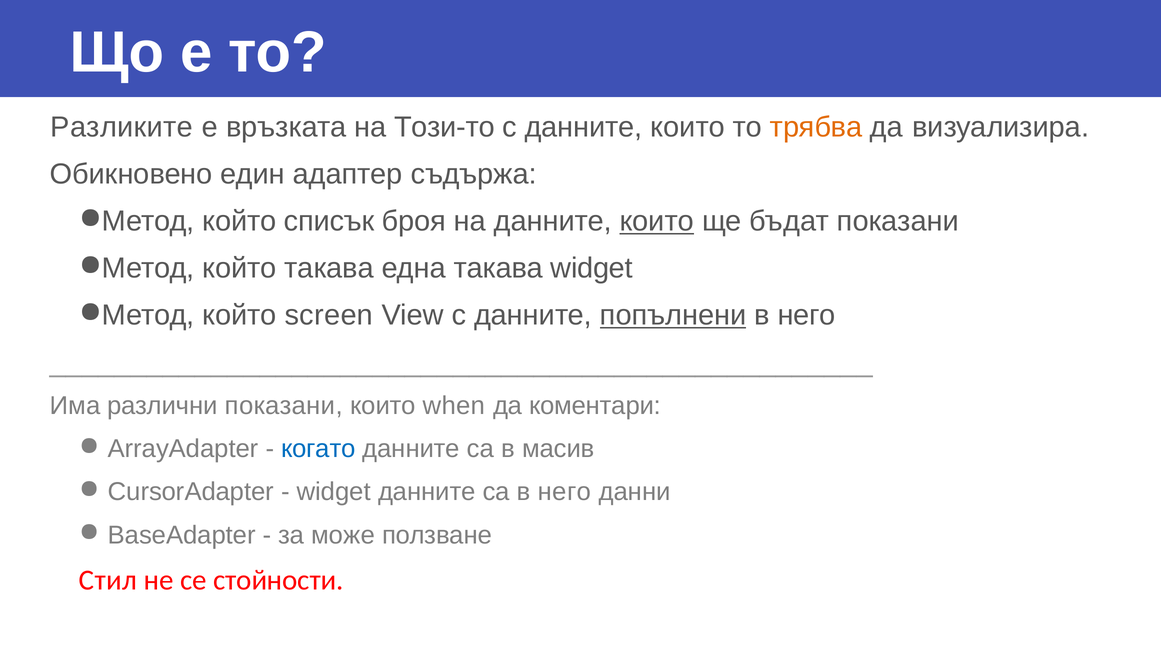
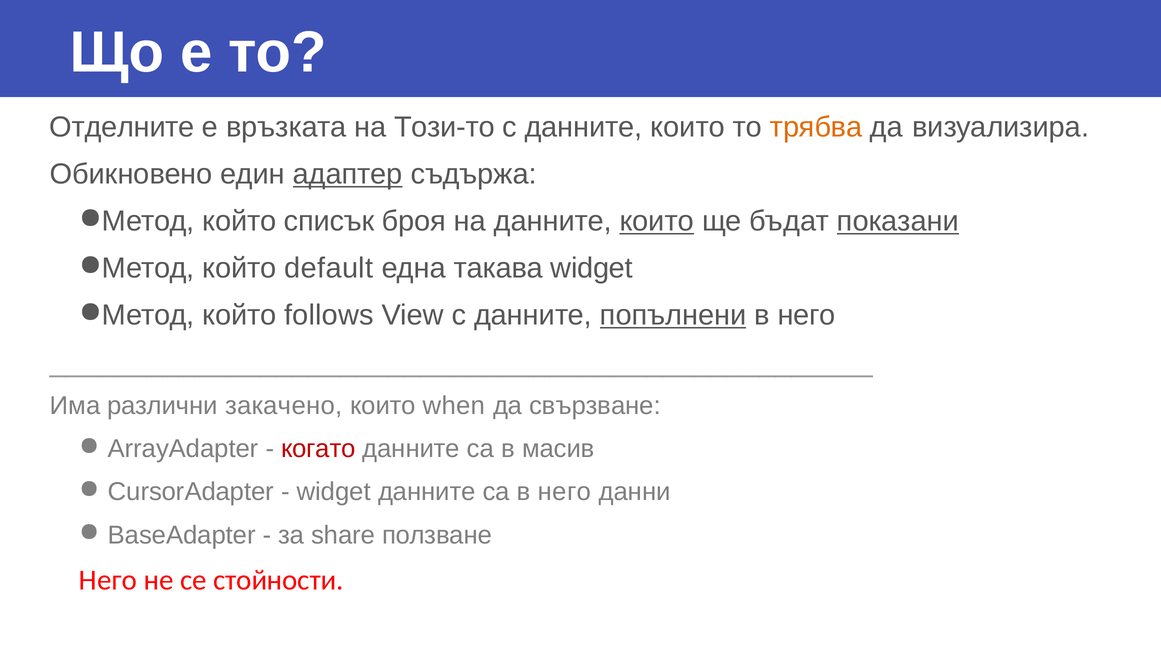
Разликите: Разликите -> Отделните (122, 127)
адаптер underline: none -> present (348, 174)
показани underline: none -> present (898, 221)
който такава: такава -> default (329, 268)
screen: screen -> follows (329, 315)
различни показани: показани -> закачено (284, 406)
коментари: коментари -> свързване (595, 406)
когато colour: blue -> red (318, 449)
може: може -> share (343, 535)
Стил: Стил -> Него (108, 580)
